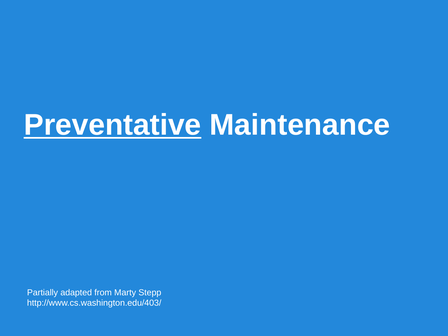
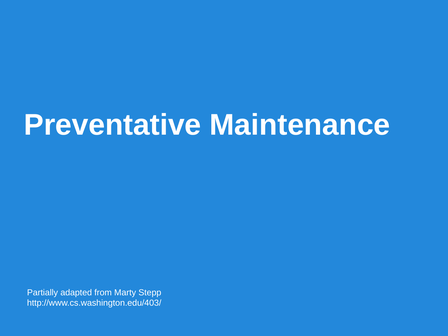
Preventative underline: present -> none (113, 125)
